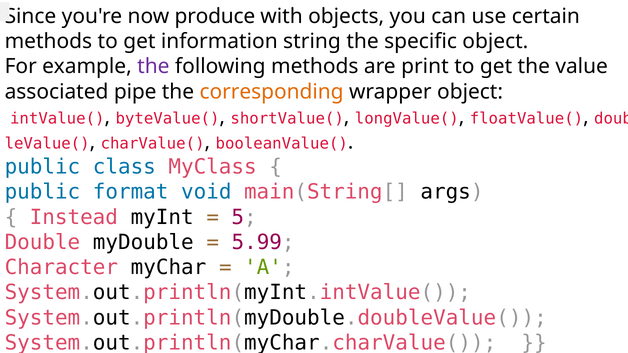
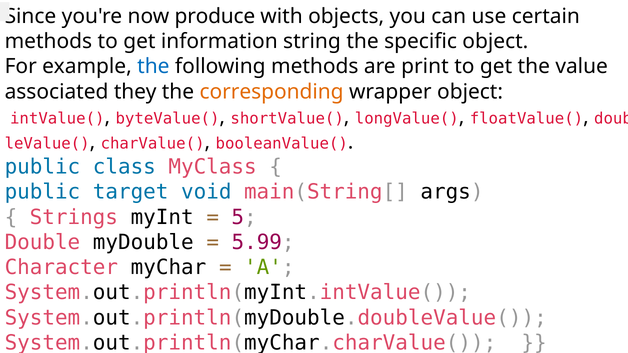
the colour: purple -> blue (153, 67)
pipe: pipe -> they (135, 92)
format: format -> target (131, 192)
Instead: Instead -> Strings (74, 217)
